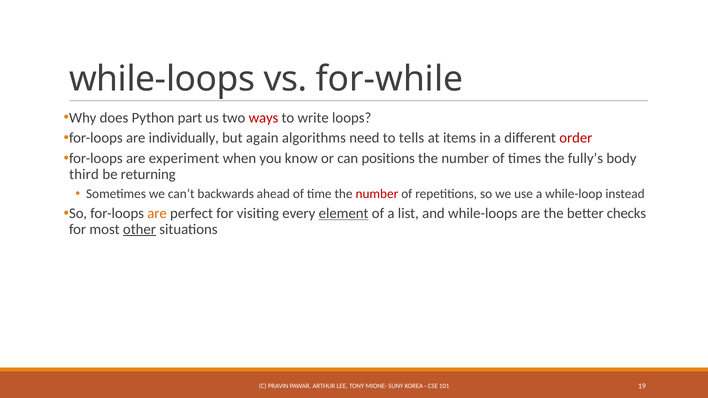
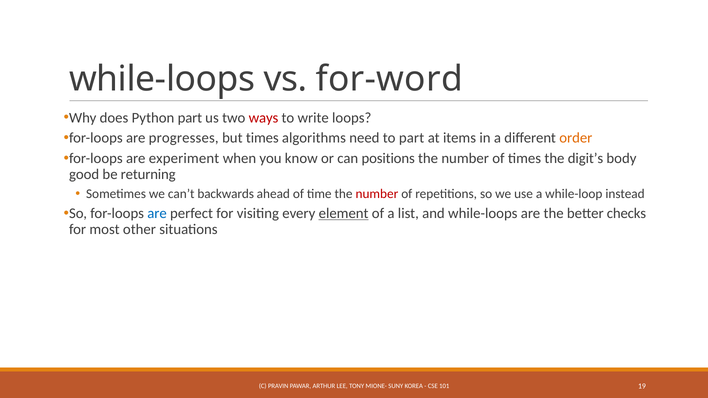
for-while: for-while -> for-word (389, 79)
individually: individually -> progresses (184, 138)
but again: again -> times (262, 138)
to tells: tells -> part (412, 138)
order colour: red -> orange (576, 138)
fully’s: fully’s -> digit’s (585, 158)
third: third -> good (84, 174)
are colour: orange -> blue (157, 214)
other underline: present -> none (139, 229)
